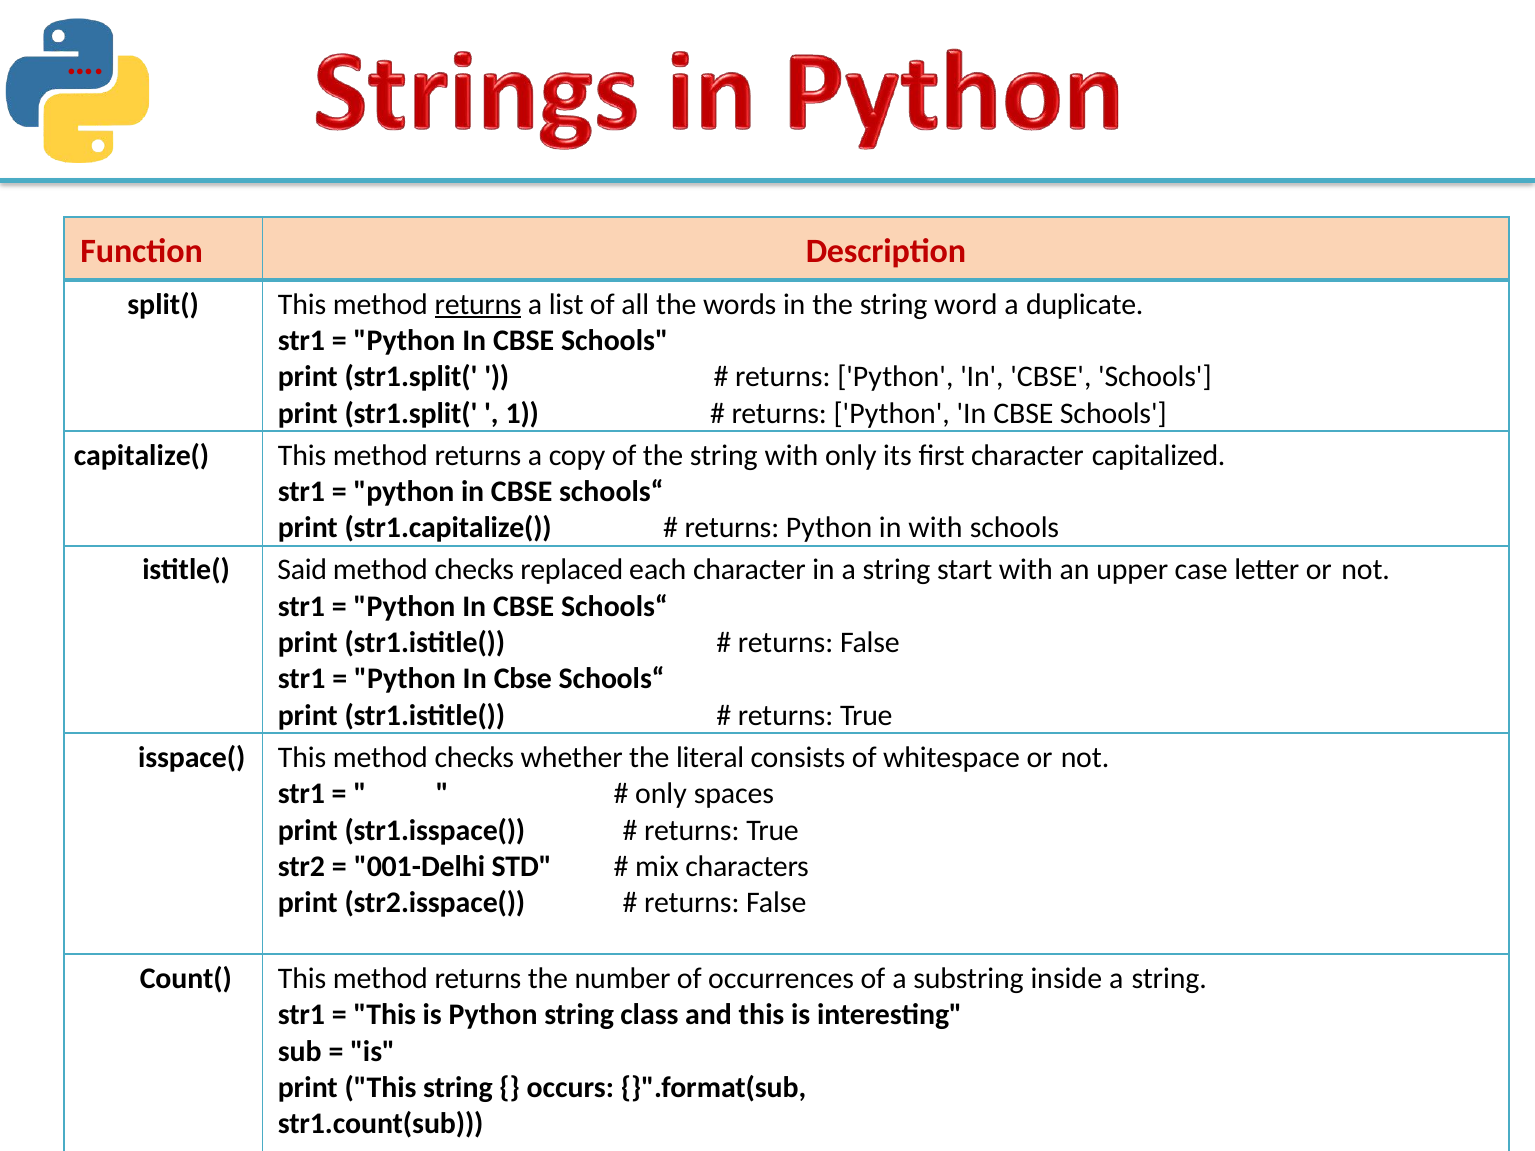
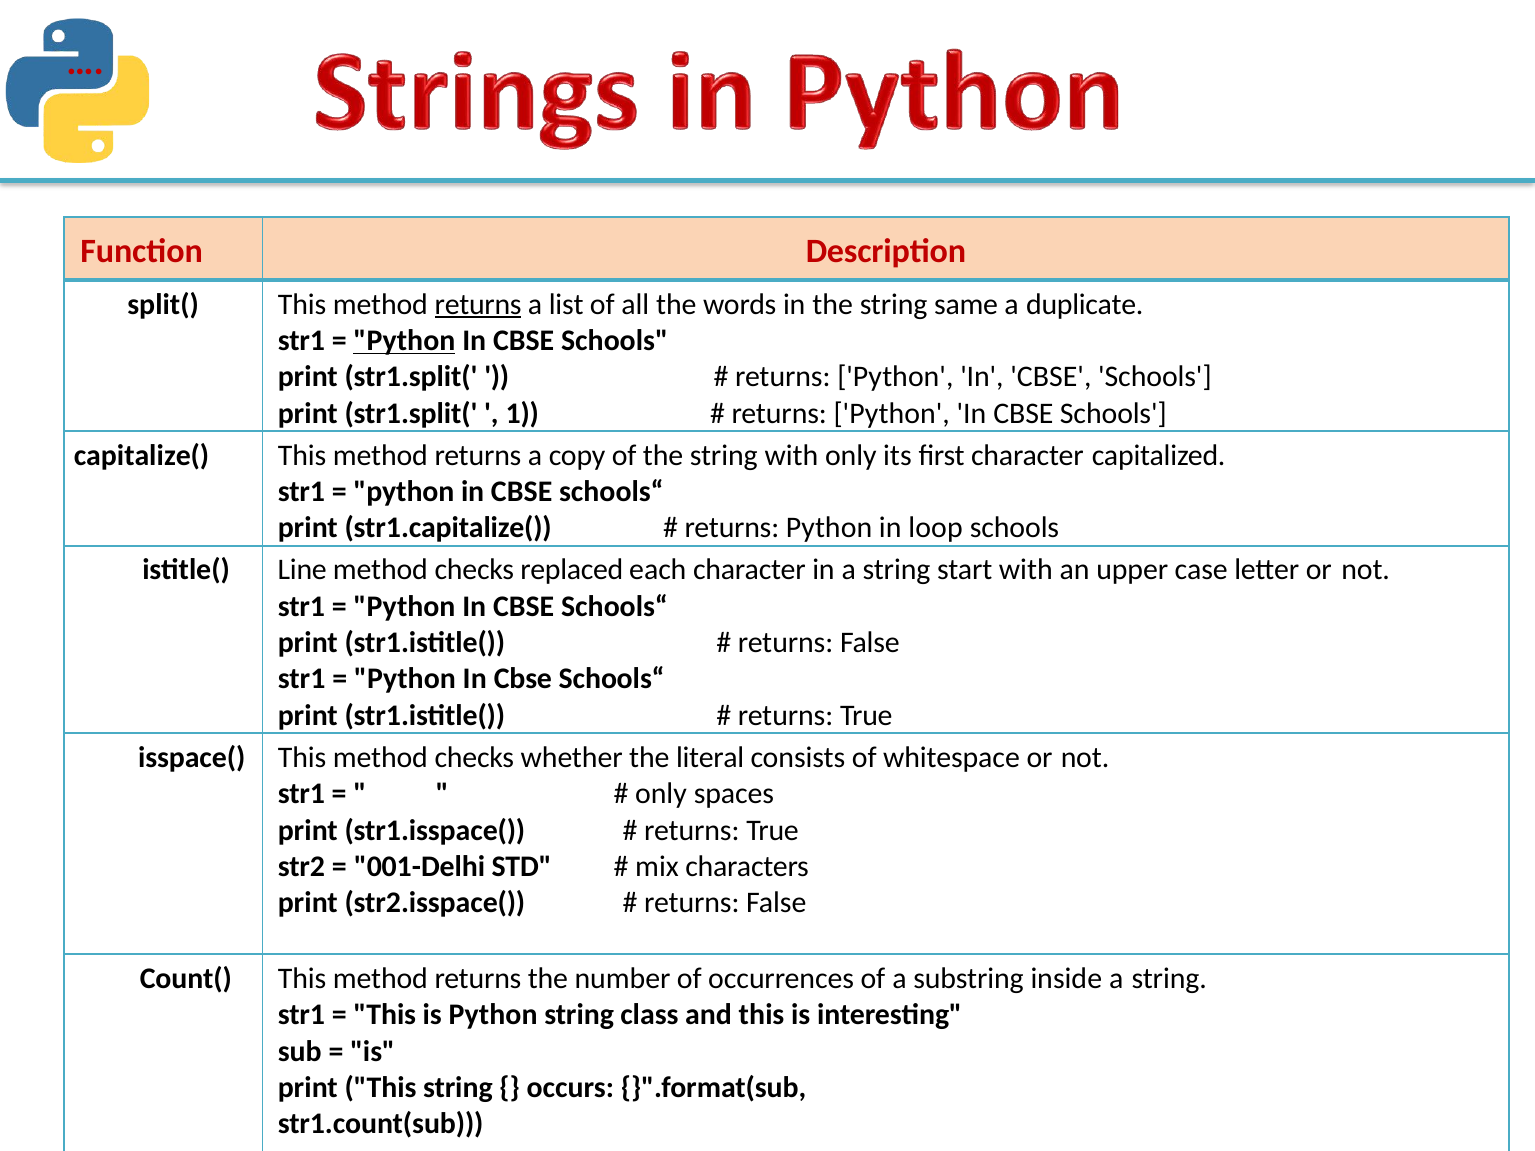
word: word -> same (966, 304)
Python underline: none -> present (404, 341)
in with: with -> loop (936, 528)
Said: Said -> Line (302, 570)
